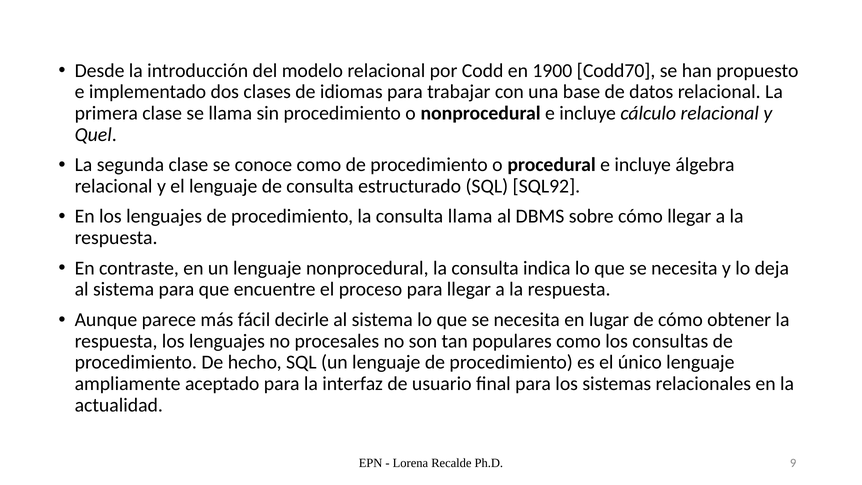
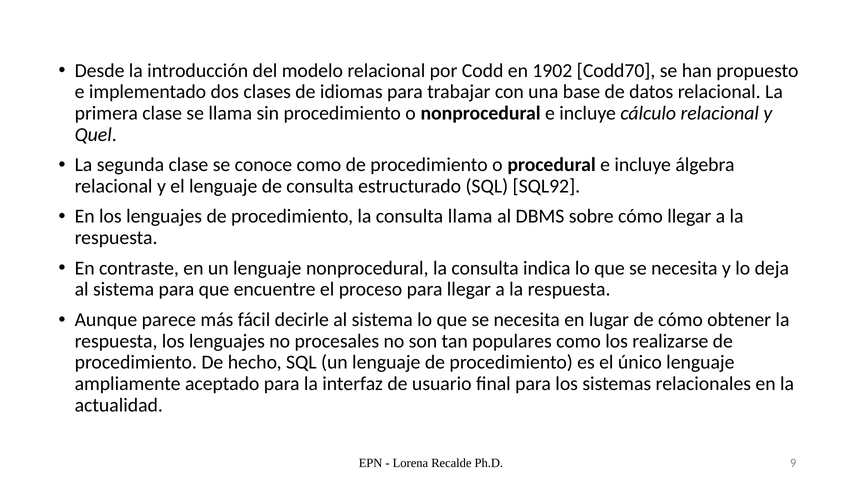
1900: 1900 -> 1902 (552, 70)
consultas: consultas -> realizarse (670, 341)
